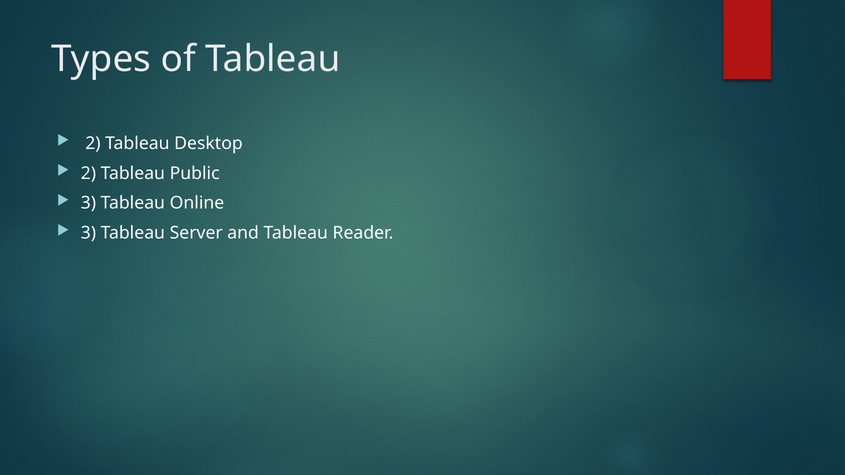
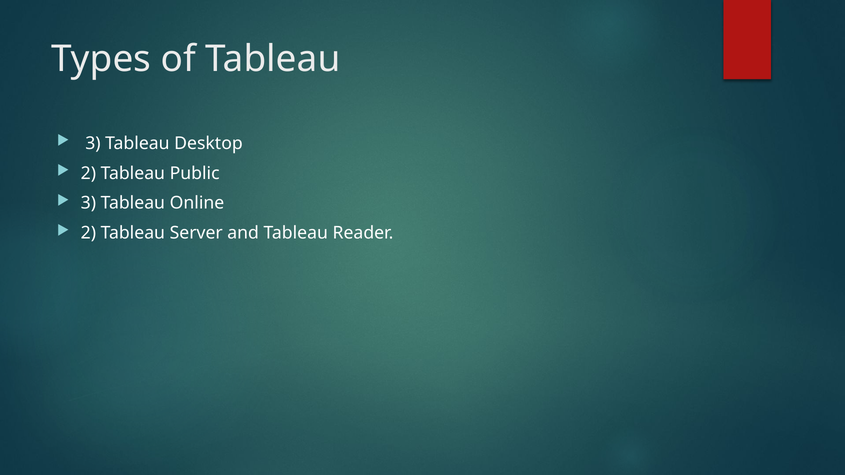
2: 2 -> 3 (93, 143)
3: 3 -> 2 (88, 233)
